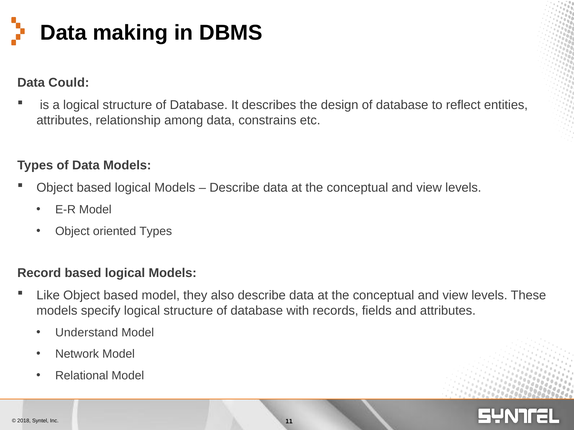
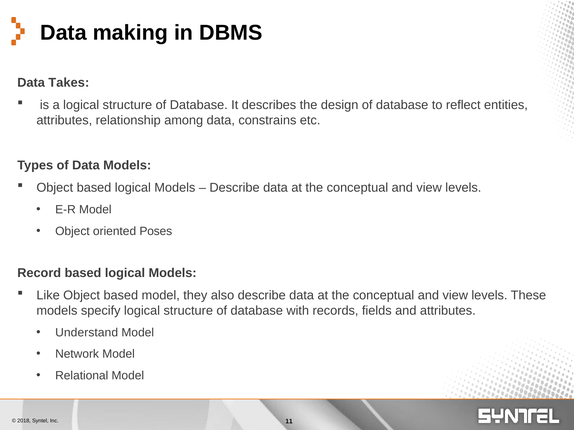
Could: Could -> Takes (69, 83)
oriented Types: Types -> Poses (156, 231)
